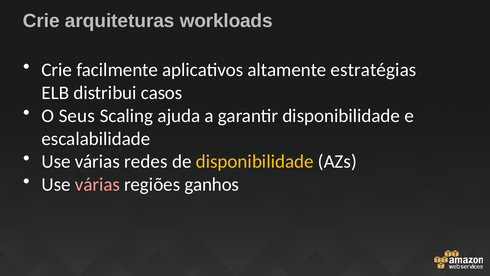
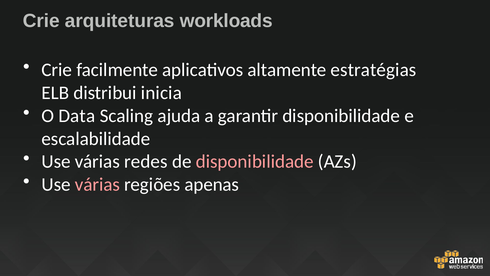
casos: casos -> inicia (161, 93)
Seus: Seus -> Data (77, 116)
disponibilidade colour: yellow -> pink (255, 161)
ganhos: ganhos -> apenas (212, 184)
